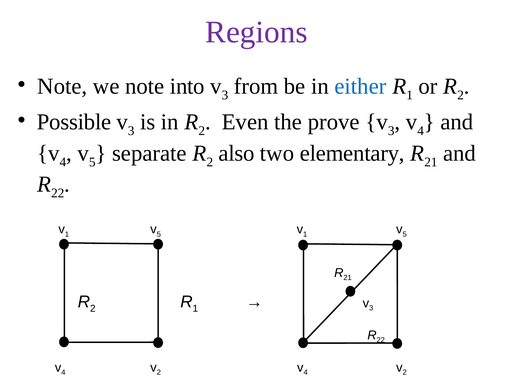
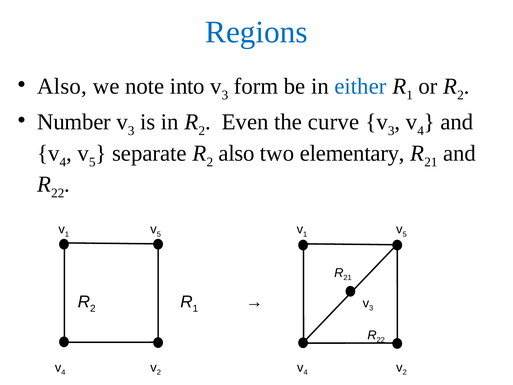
Regions colour: purple -> blue (256, 32)
Note: Note -> Also (62, 86)
from: from -> form (256, 86)
Possible: Possible -> Number (74, 122)
prove: prove -> curve (334, 122)
